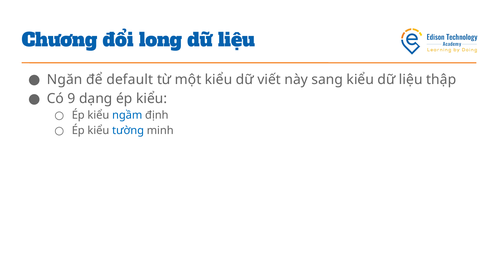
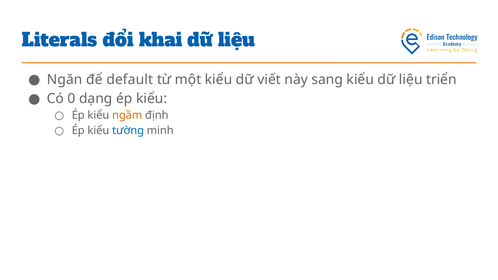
Chương: Chương -> Literals (60, 41)
long: long -> khai (161, 41)
thập: thập -> triển (441, 80)
9: 9 -> 0 (71, 99)
ngầm colour: blue -> orange (127, 115)
